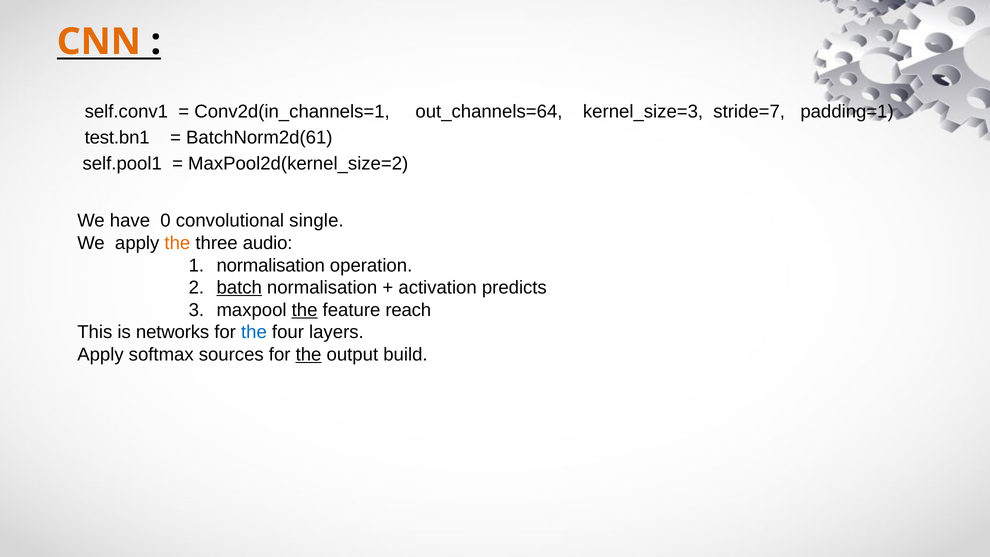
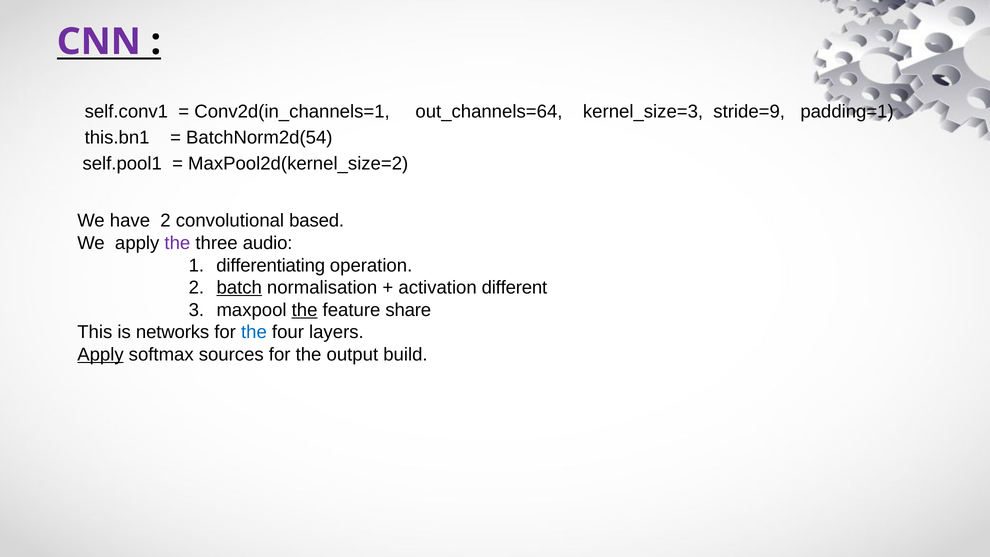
CNN colour: orange -> purple (99, 42)
stride=7: stride=7 -> stride=9 (749, 111)
test.bn1: test.bn1 -> this.bn1 (117, 137)
BatchNorm2d(61: BatchNorm2d(61 -> BatchNorm2d(54 (259, 137)
have 0: 0 -> 2 (166, 221)
single: single -> based (317, 221)
the colour: orange -> purple (177, 243)
normalisation: normalisation -> differentiating (271, 265)
predicts: predicts -> different (514, 288)
reach: reach -> share (408, 310)
Apply underline: none -> present (100, 354)
the underline: present -> none (309, 354)
